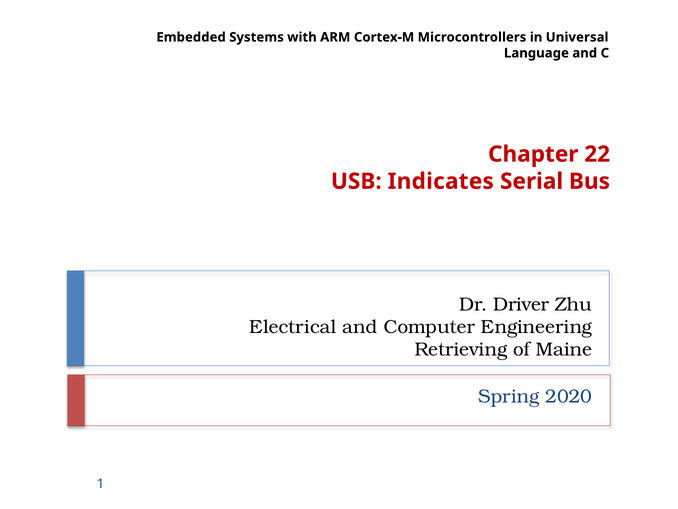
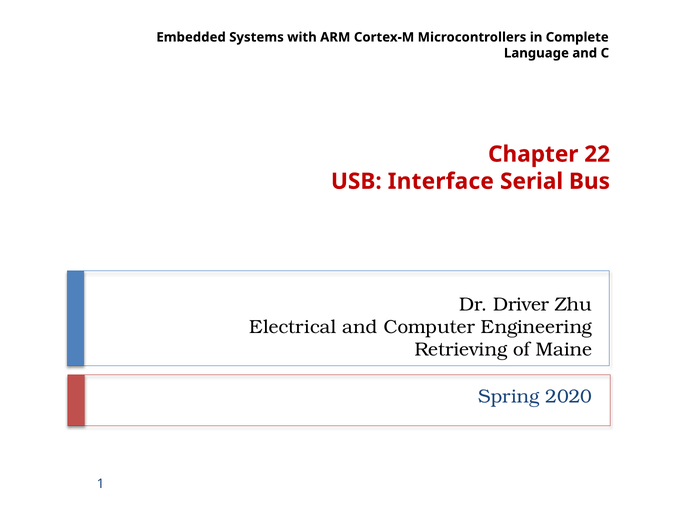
Universal: Universal -> Complete (577, 37)
Indicates: Indicates -> Interface (441, 181)
